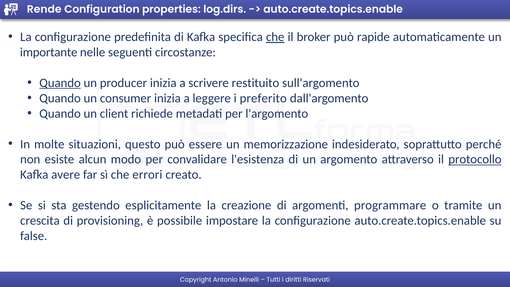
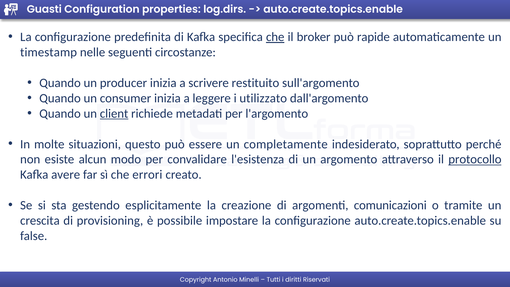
Rende: Rende -> Guasti (44, 9)
importante: importante -> timestamp (49, 52)
Quando underline: present -> none (60, 83)
preferito: preferito -> utilizzato (263, 98)
client underline: none -> present (114, 113)
memorizzazione: memorizzazione -> completamente (286, 144)
programmare: programmare -> comunicazioni (390, 205)
